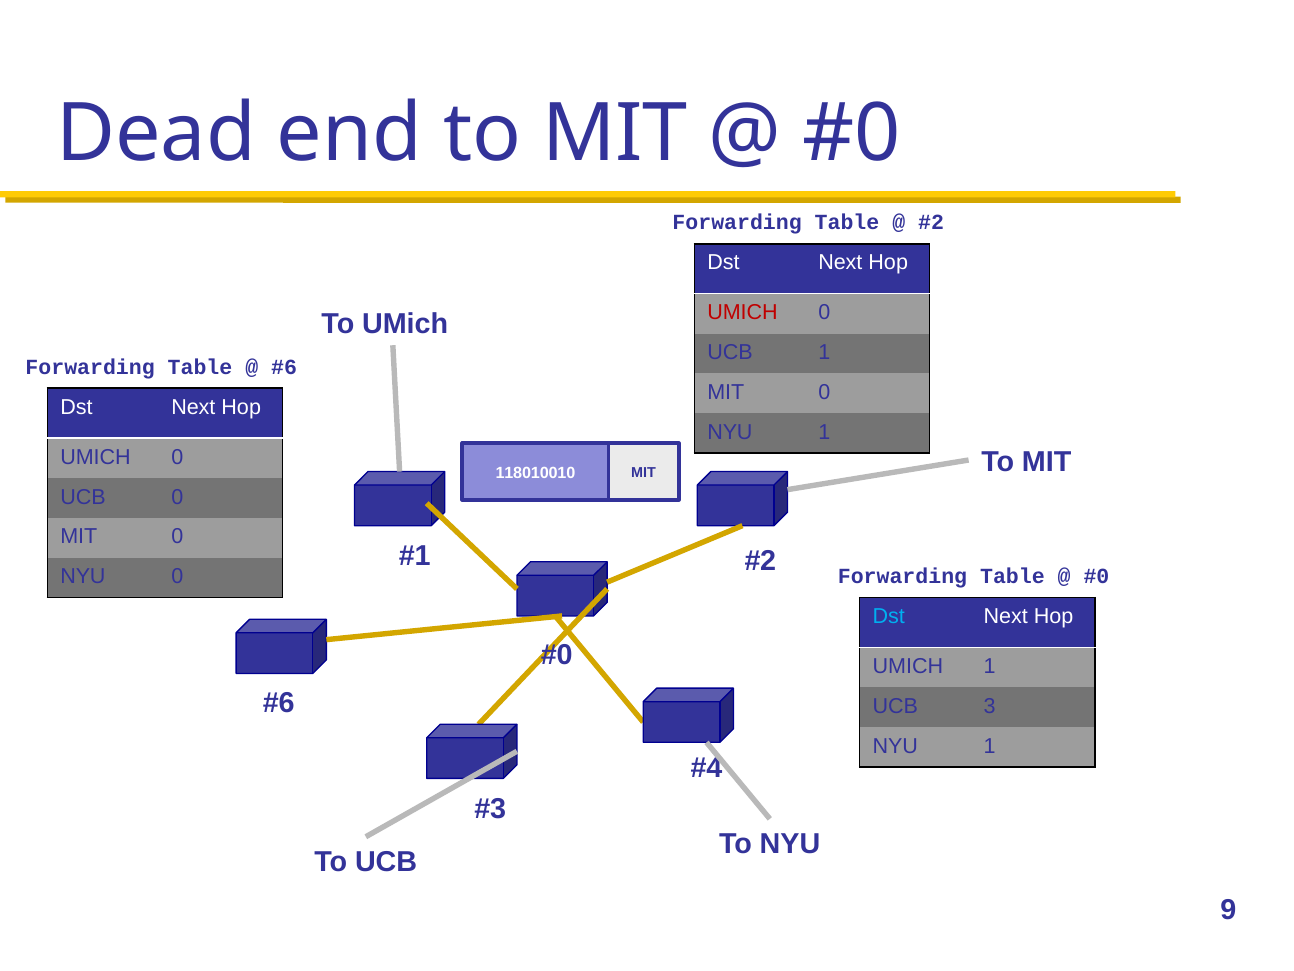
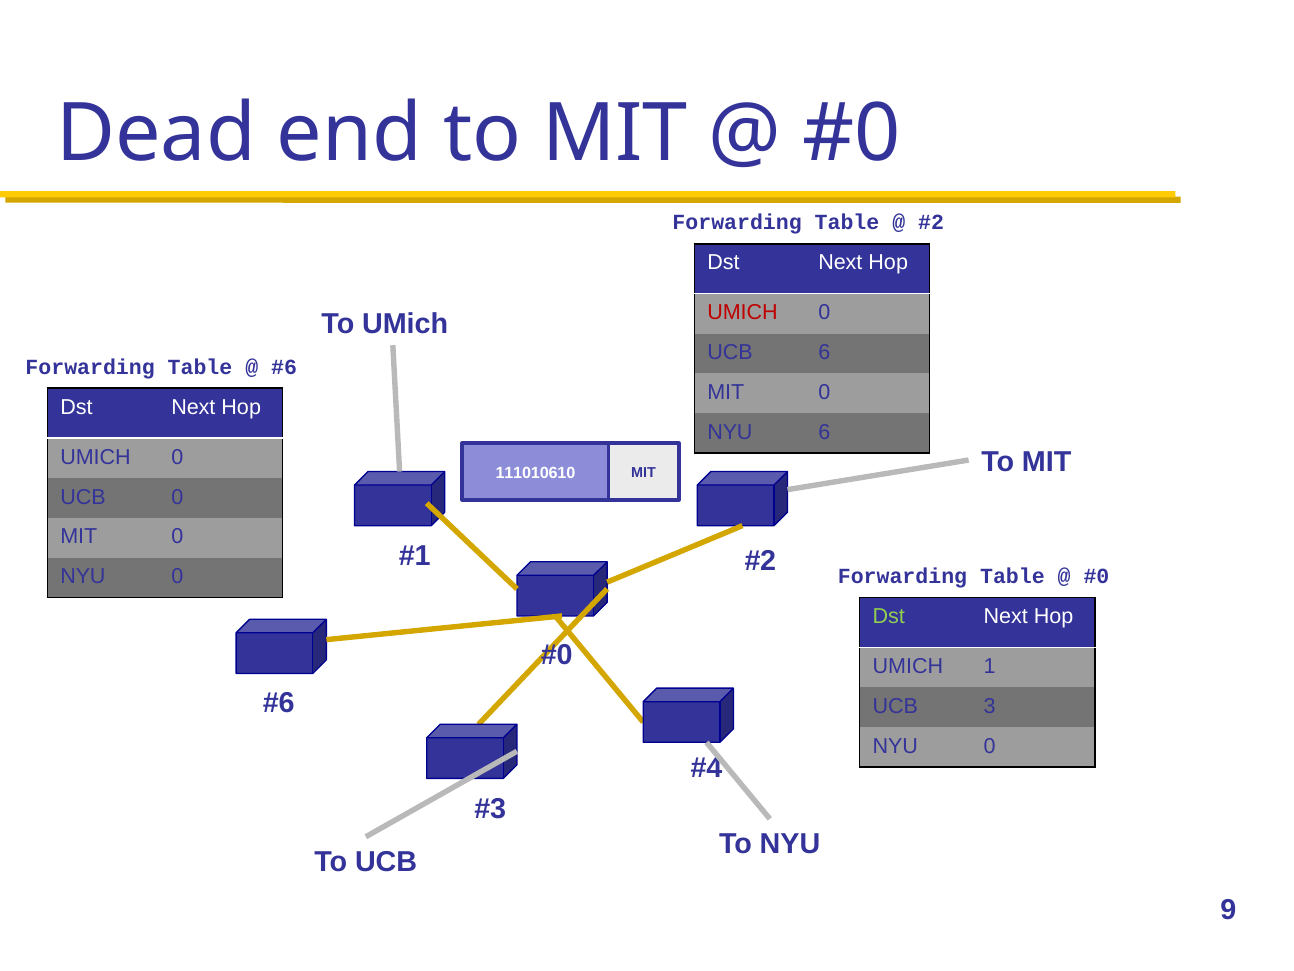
UCB 1: 1 -> 6 (824, 352)
1: 1 -> 6 (824, 432)
118010010: 118010010 -> 111010610 (535, 472)
Dst colour: light blue -> light green (889, 616)
1: 1 -> 0 (990, 746)
